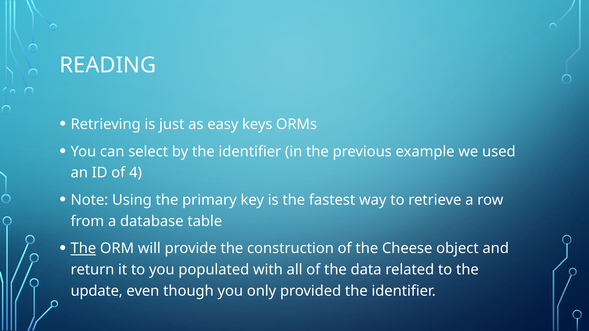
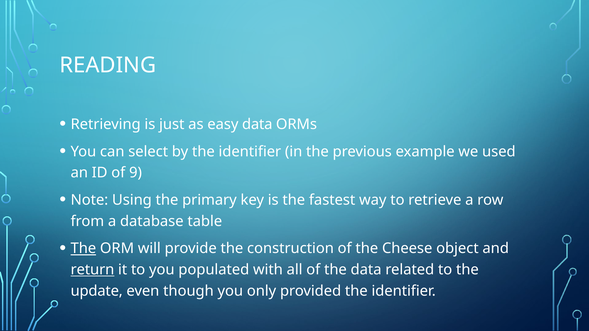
easy keys: keys -> data (257, 124)
4: 4 -> 9 (136, 173)
return underline: none -> present (92, 270)
